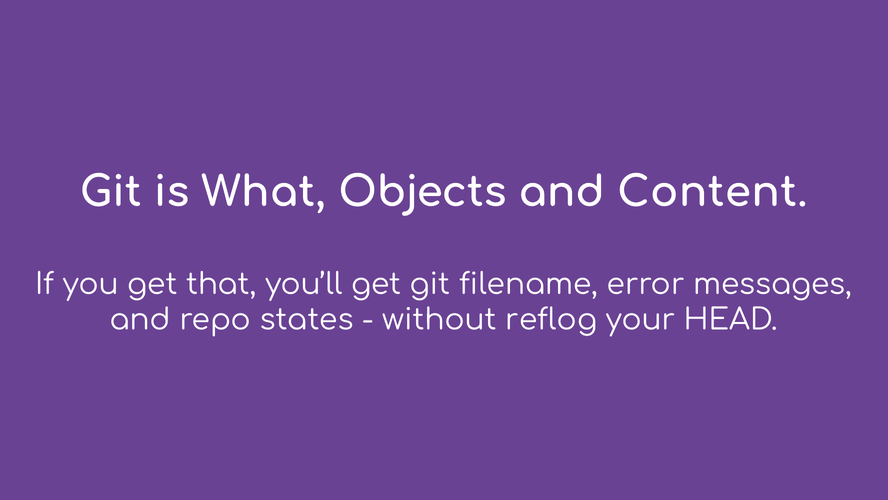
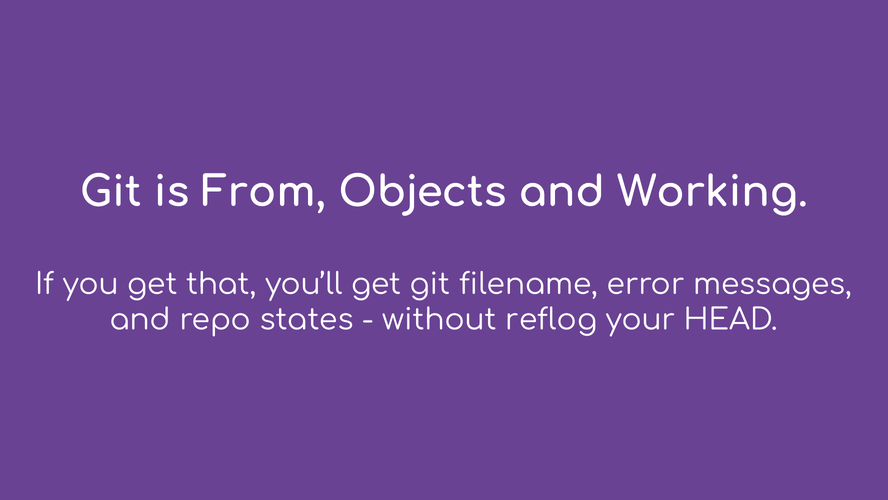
What: What -> From (264, 192)
Content: Content -> Working (712, 192)
